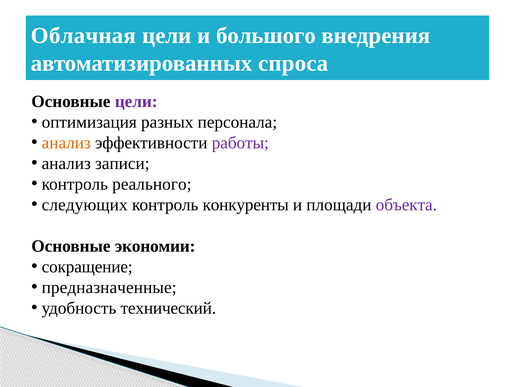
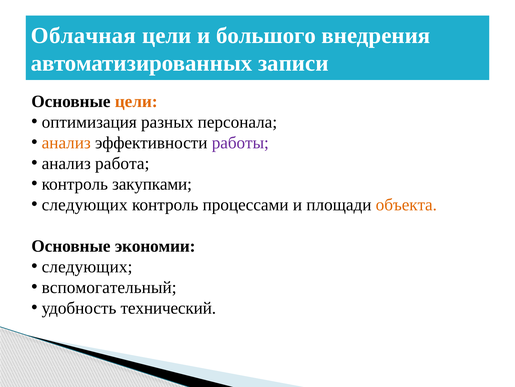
спроса: спроса -> записи (293, 63)
цели colour: purple -> orange (136, 101)
записи: записи -> работа (122, 163)
реального: реального -> закупками (152, 184)
конкуренты: конкуренты -> процессами (246, 204)
объекта colour: purple -> orange (406, 204)
сокращение: сокращение -> следующих (87, 266)
предназначенные: предназначенные -> вспомогательный (109, 287)
